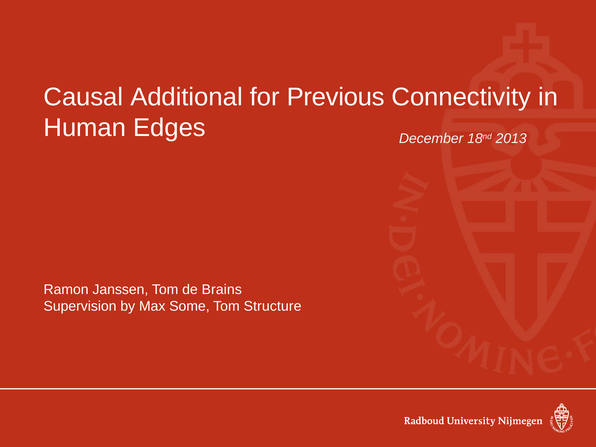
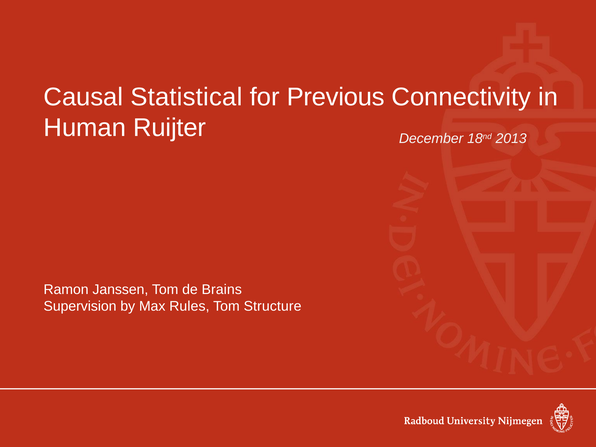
Additional: Additional -> Statistical (186, 97)
Edges: Edges -> Ruijter (170, 128)
Some: Some -> Rules (189, 306)
